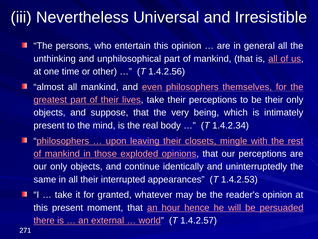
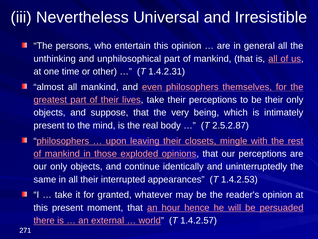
1.4.2.56: 1.4.2.56 -> 1.4.2.31 (167, 71)
1.4.2.34: 1.4.2.34 -> 2.5.2.87 (231, 125)
